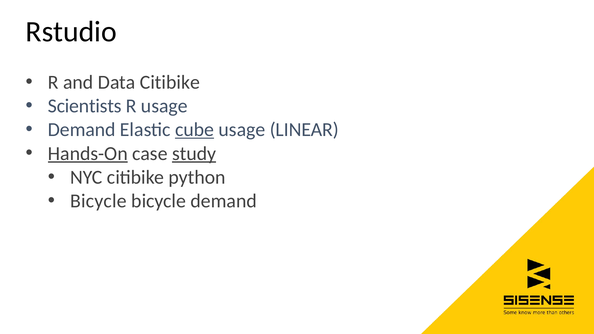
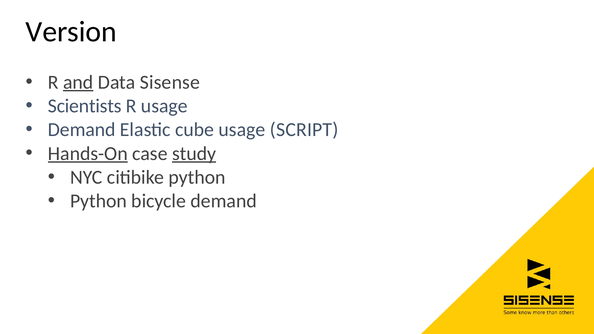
Rstudio: Rstudio -> Version (71, 32)
and underline: none -> present (78, 82)
Data Citibike: Citibike -> Sisense (170, 82)
cube underline: present -> none (195, 130)
LINEAR: LINEAR -> SCRIPT (304, 130)
Bicycle: Bicycle -> Python (98, 201)
